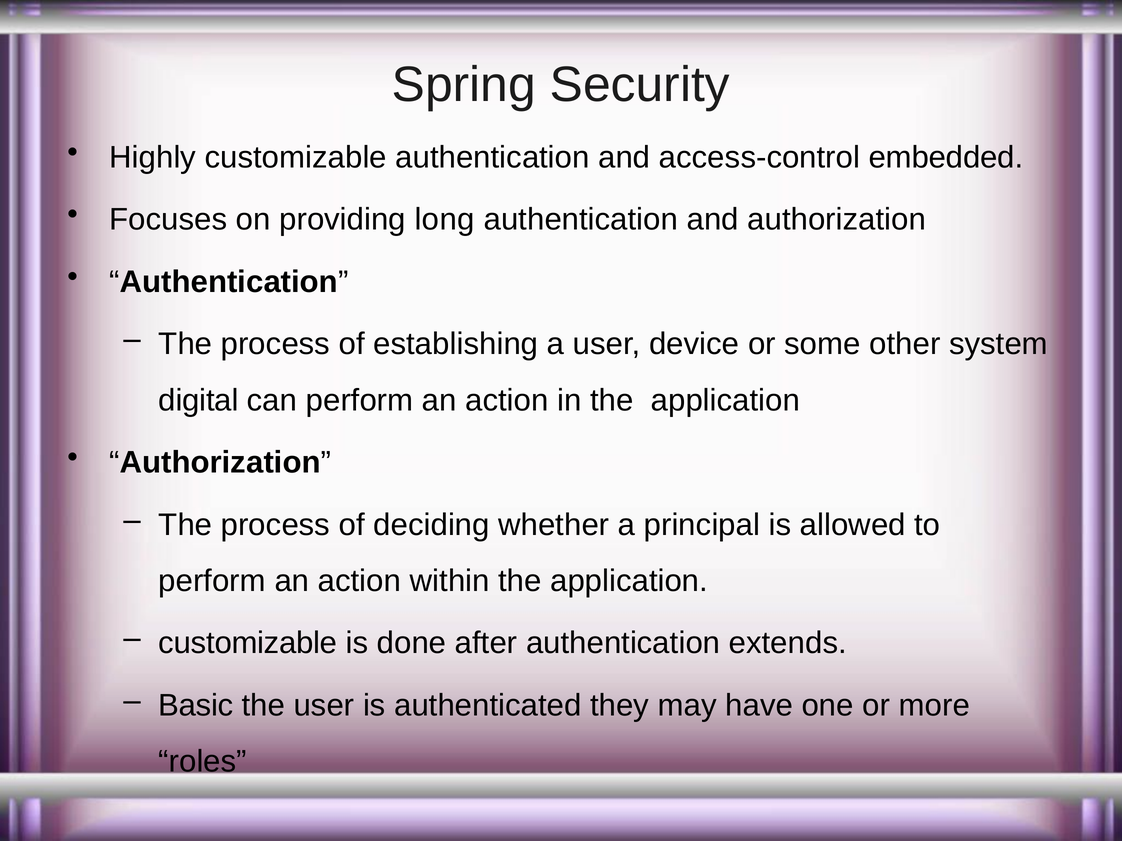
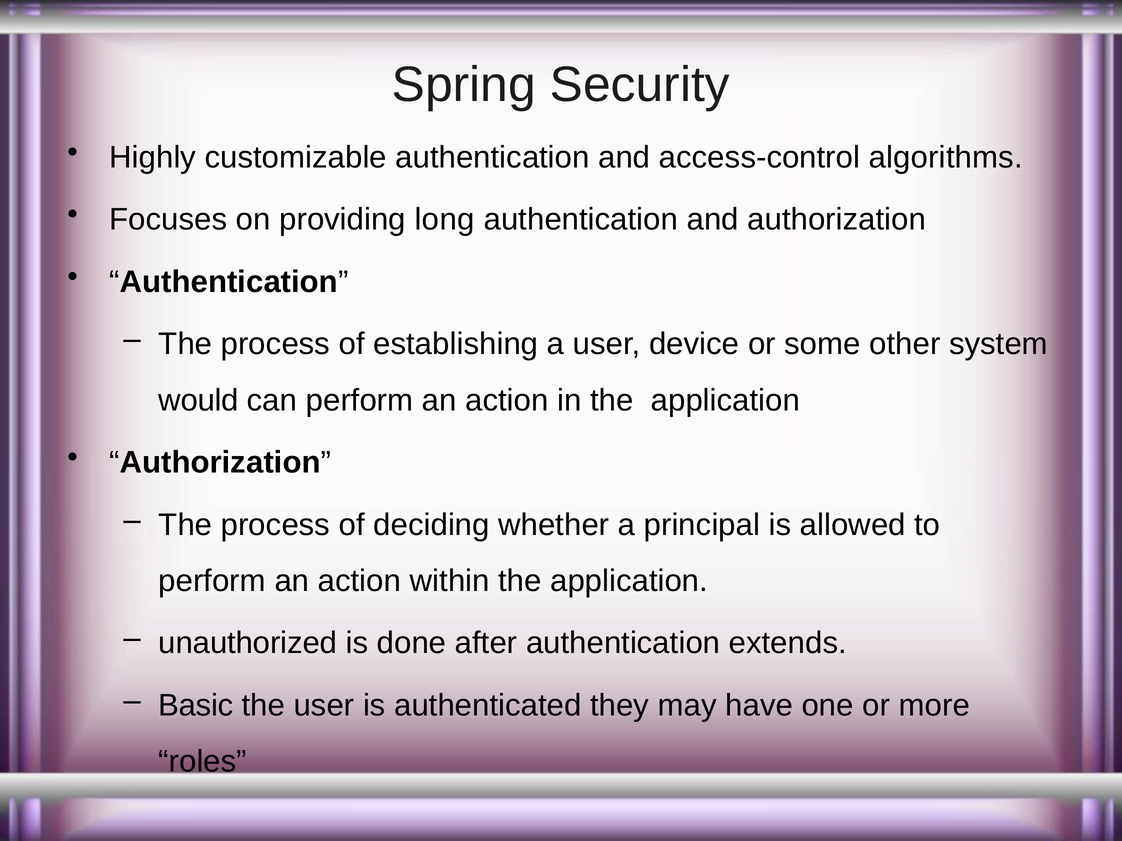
embedded: embedded -> algorithms (946, 157)
digital: digital -> would (199, 400)
customizable: customizable -> unauthorized (248, 644)
